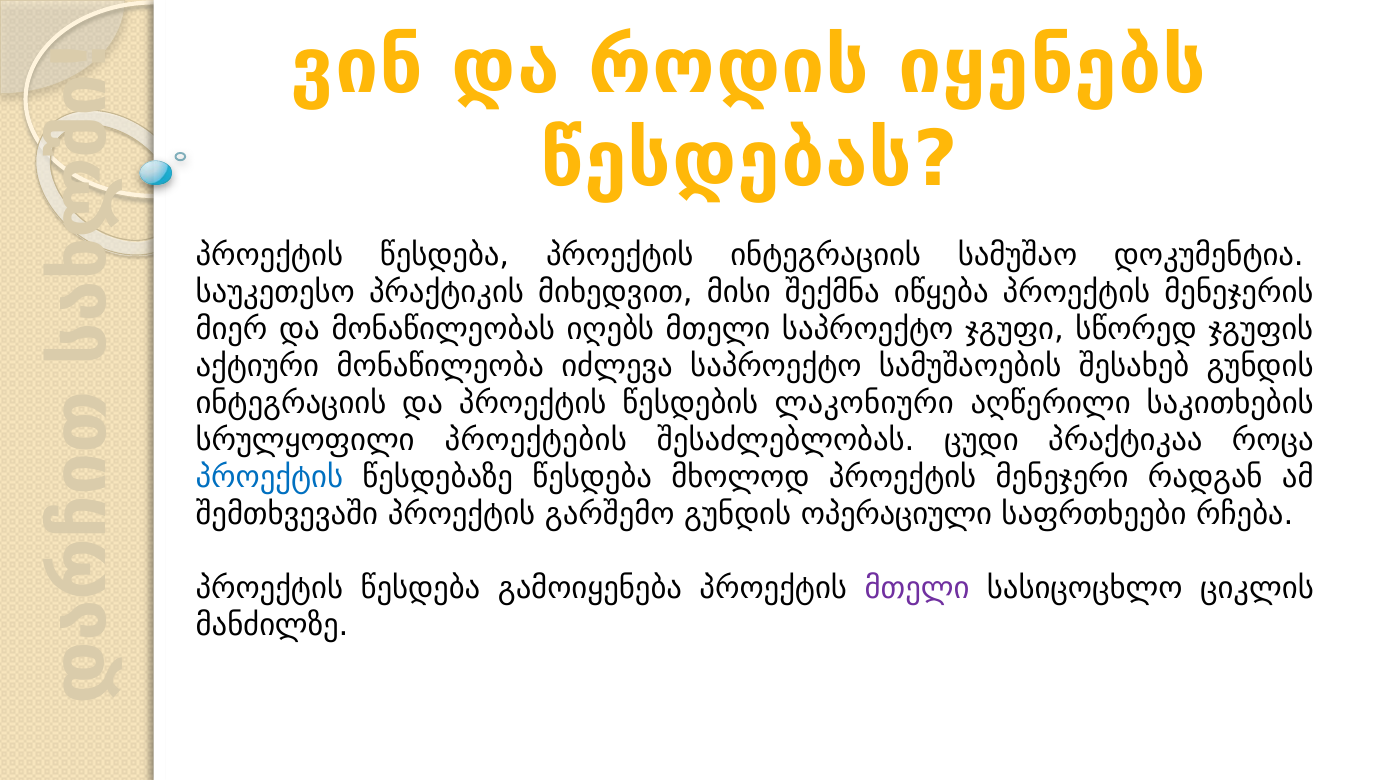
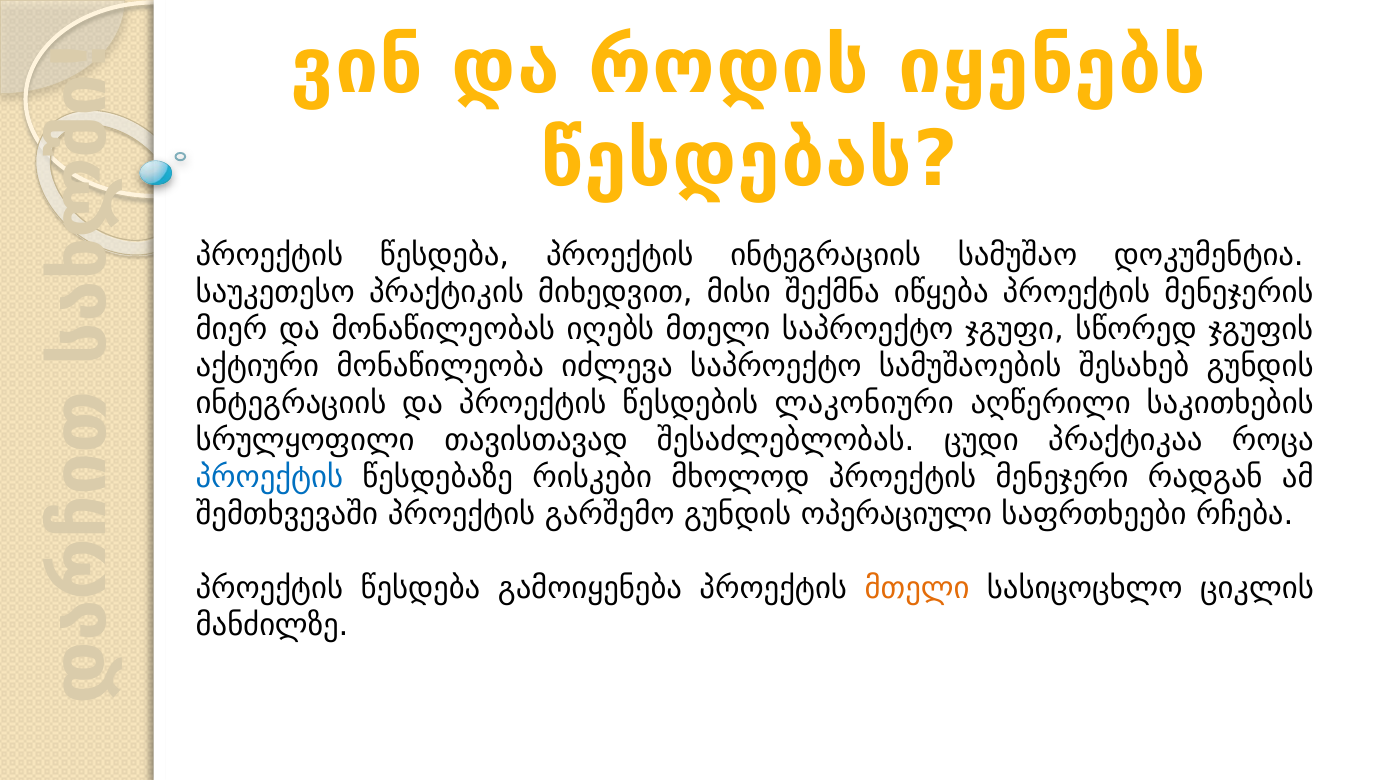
პროექტების: პროექტების -> თავისთავად (536, 441)
წესდებაზე წესდება: წესდება -> რისკები (592, 478)
მთელი colour: purple -> orange (917, 588)
